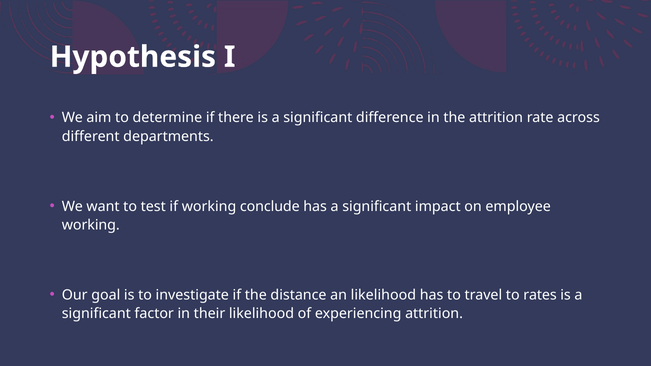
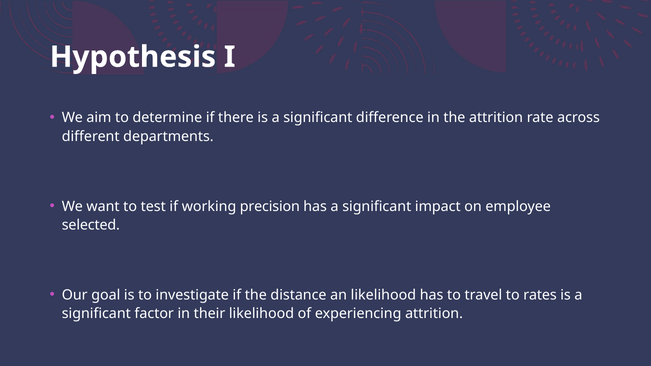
conclude: conclude -> precision (270, 206)
working: working -> selected (91, 225)
